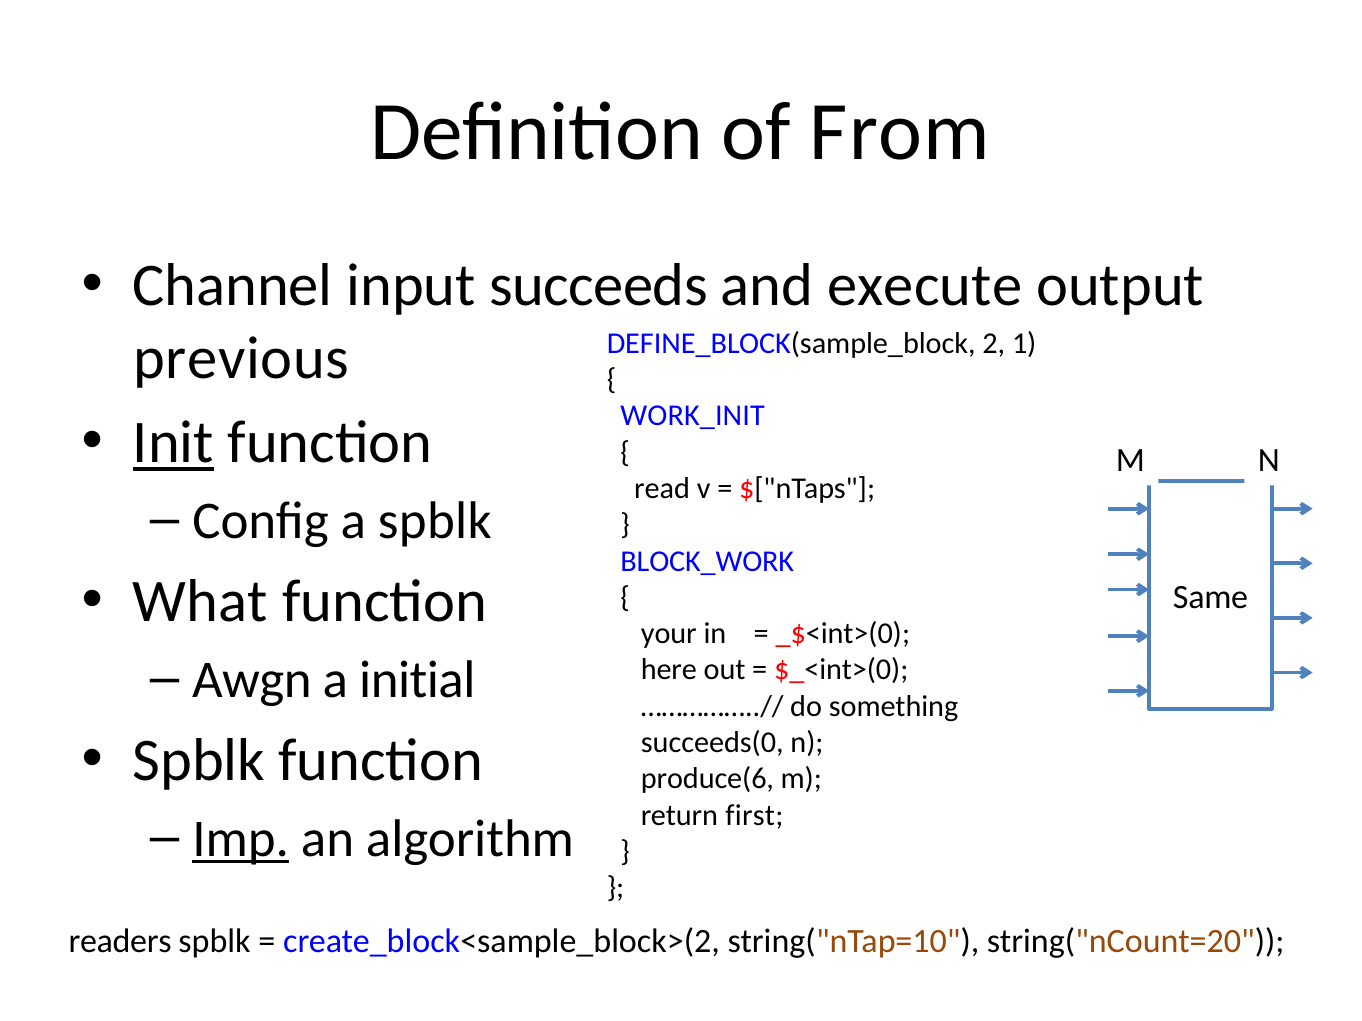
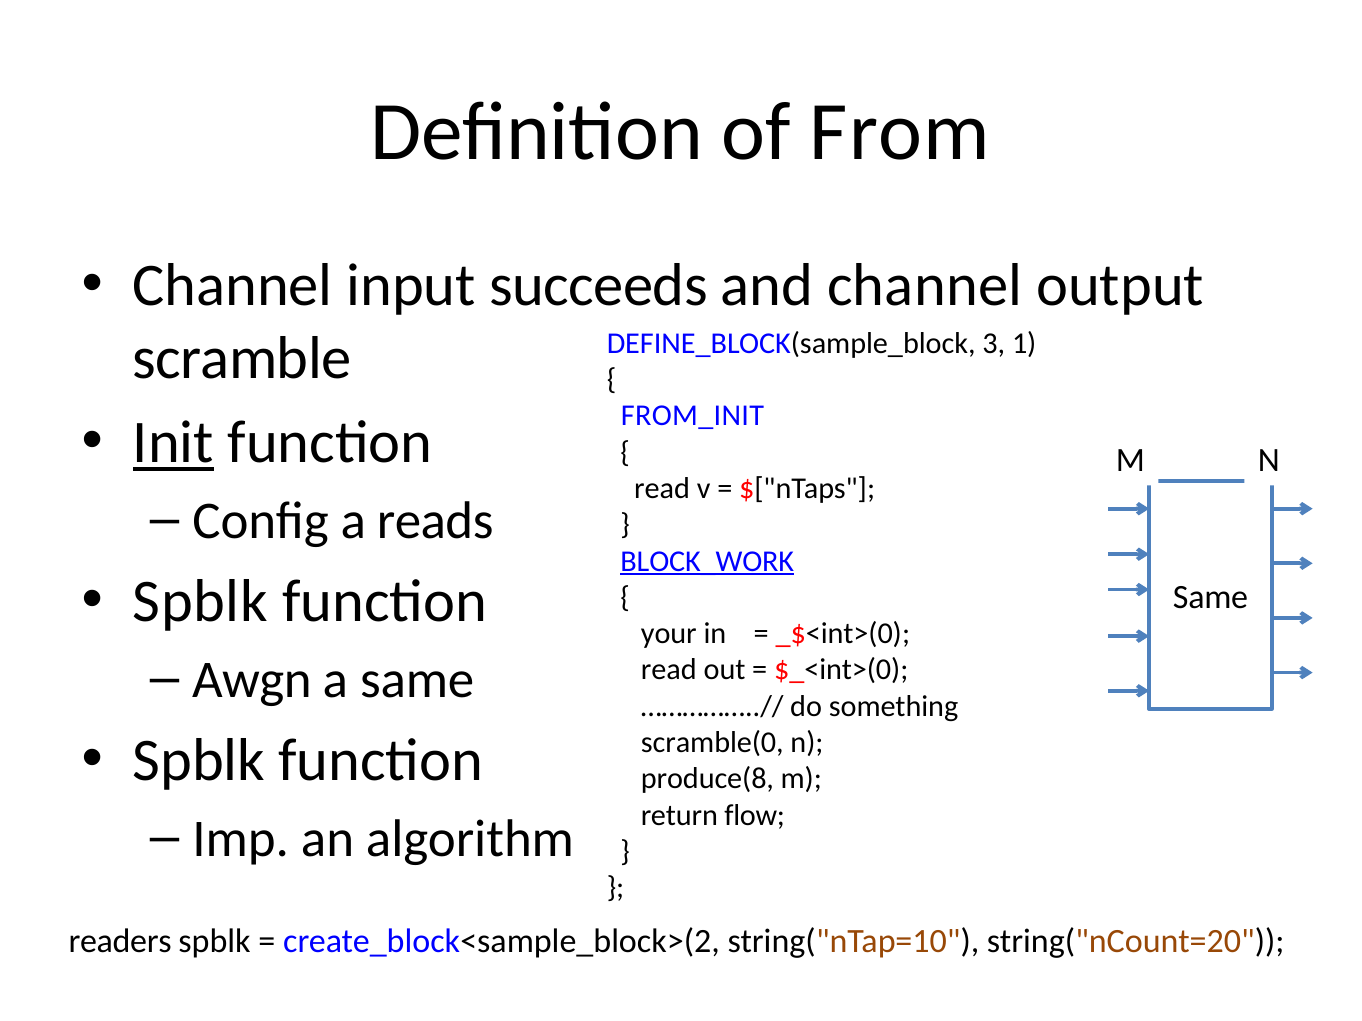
and execute: execute -> channel (925, 286)
2: 2 -> 3 (994, 344)
previous: previous -> scramble (242, 358)
WORK_INIT: WORK_INIT -> FROM_INIT (692, 416)
a spblk: spblk -> reads (435, 521)
BLOCK_WORK underline: none -> present (707, 561)
What: What -> Spblk (200, 602)
a initial: initial -> same (417, 680)
here: here -> read (669, 670)
succeeds(0: succeeds(0 -> scramble(0 (712, 743)
produce(6: produce(6 -> produce(8 (707, 779)
first: first -> flow (755, 815)
Imp underline: present -> none (241, 839)
